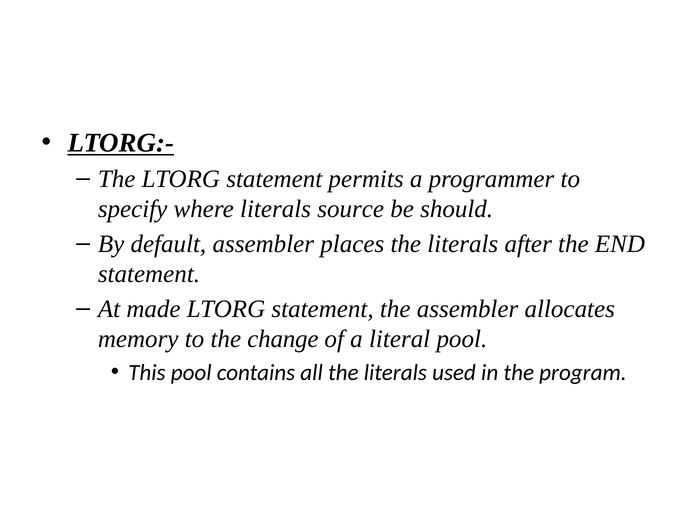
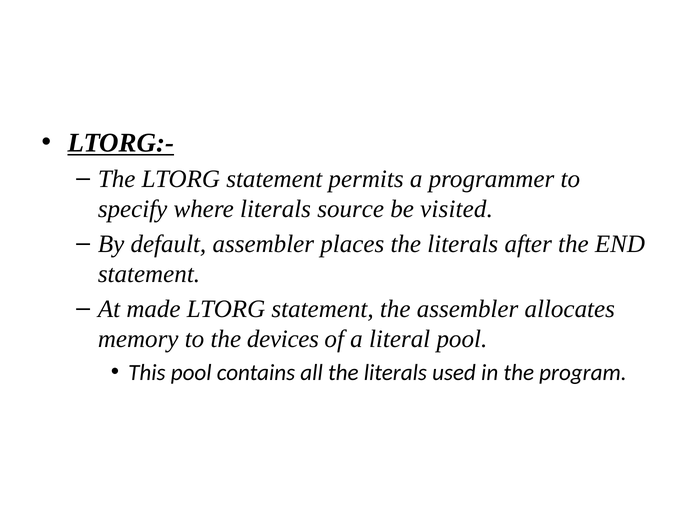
should: should -> visited (457, 209)
change: change -> devices (283, 339)
